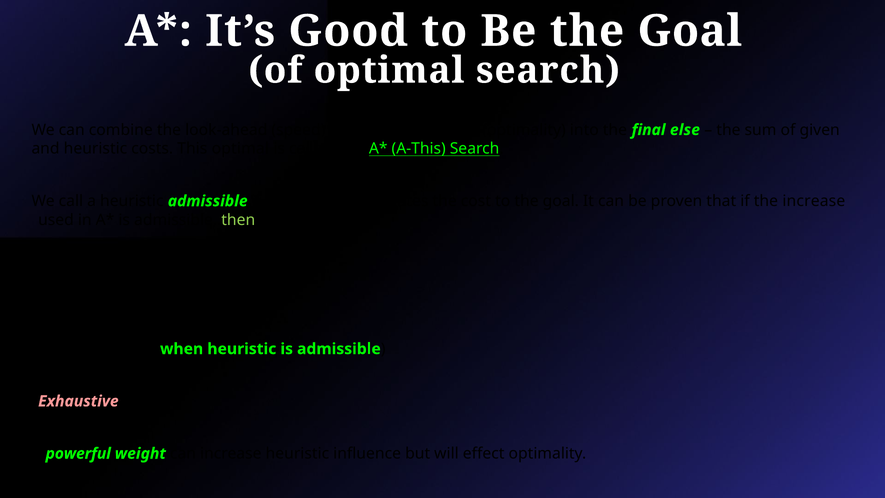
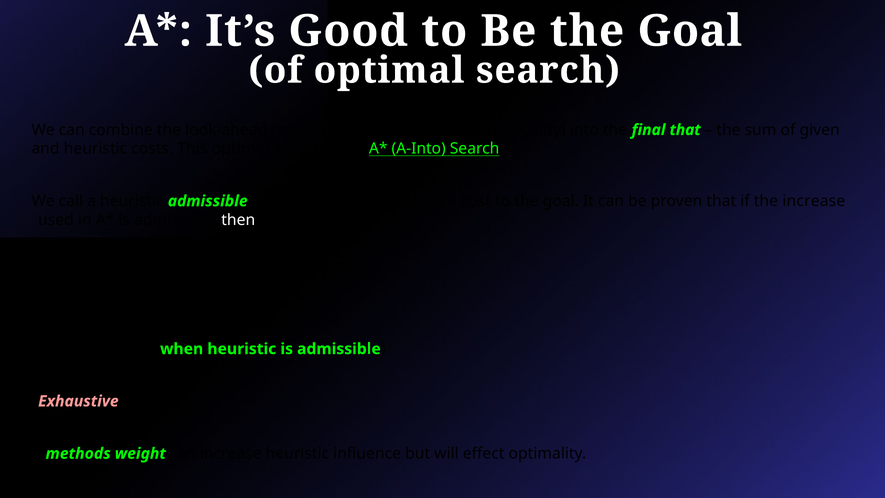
final else: else -> that (685, 130)
A-This: A-This -> A-Into (419, 149)
then colour: light green -> white (238, 220)
powerful: powerful -> methods (78, 453)
